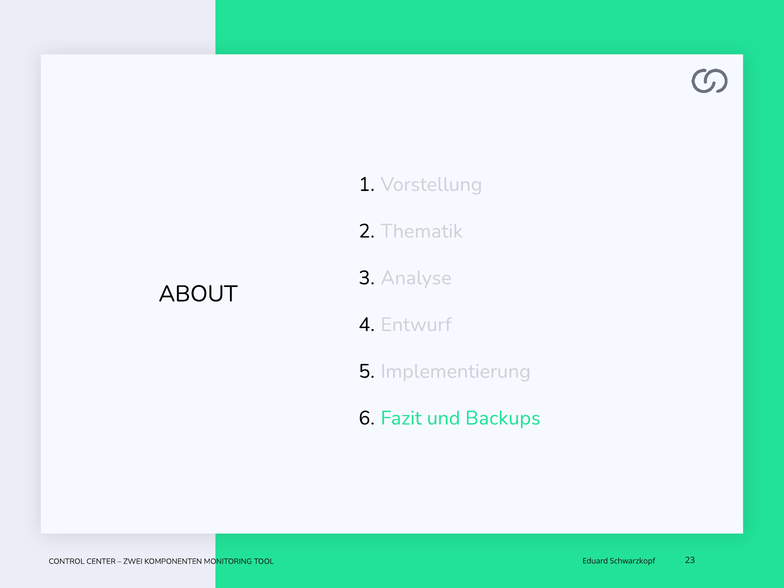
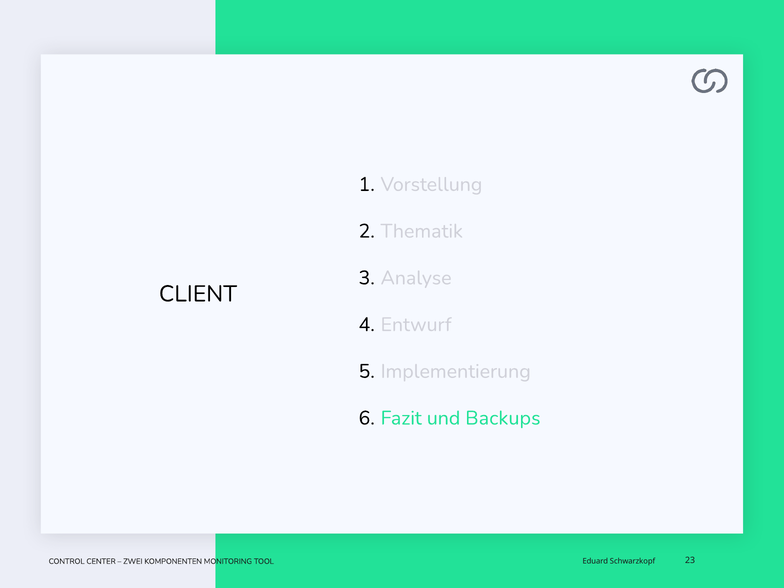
ABOUT: ABOUT -> CLIENT (198, 294)
